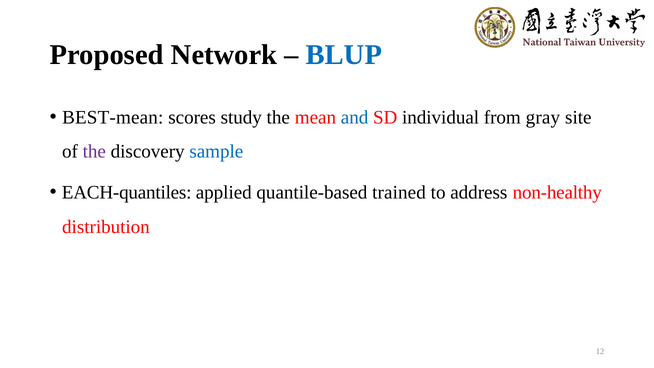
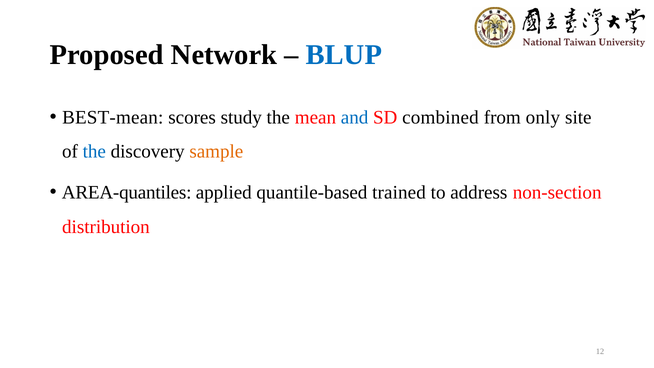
individual: individual -> combined (440, 117)
gray: gray -> only (543, 117)
the colour: purple -> blue (94, 152)
sample colour: blue -> orange (216, 152)
EACH-quantiles: EACH-quantiles -> AREA-quantiles (127, 193)
non-healthy: non-healthy -> non-section (557, 193)
